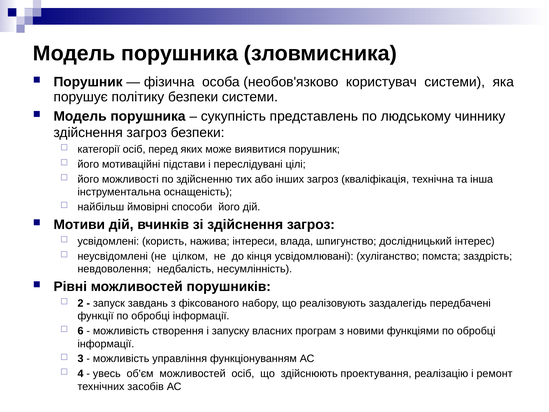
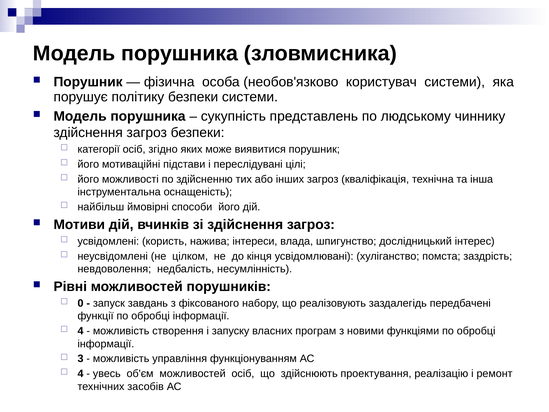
перед: перед -> згідно (163, 149)
2: 2 -> 0 (81, 303)
6: 6 -> 4 (81, 331)
